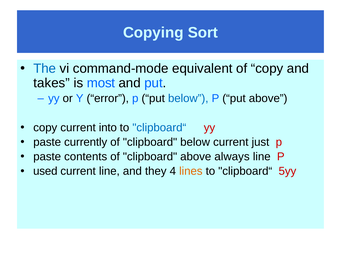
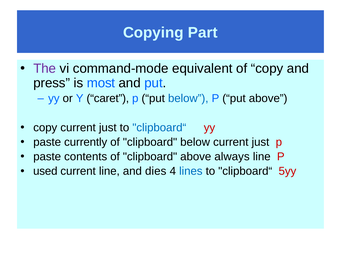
Sort: Sort -> Part (203, 33)
The colour: blue -> purple (45, 68)
takes: takes -> press (52, 83)
error: error -> caret (108, 98)
copy current into: into -> just (108, 127)
they: they -> dies (156, 171)
lines colour: orange -> blue (191, 171)
